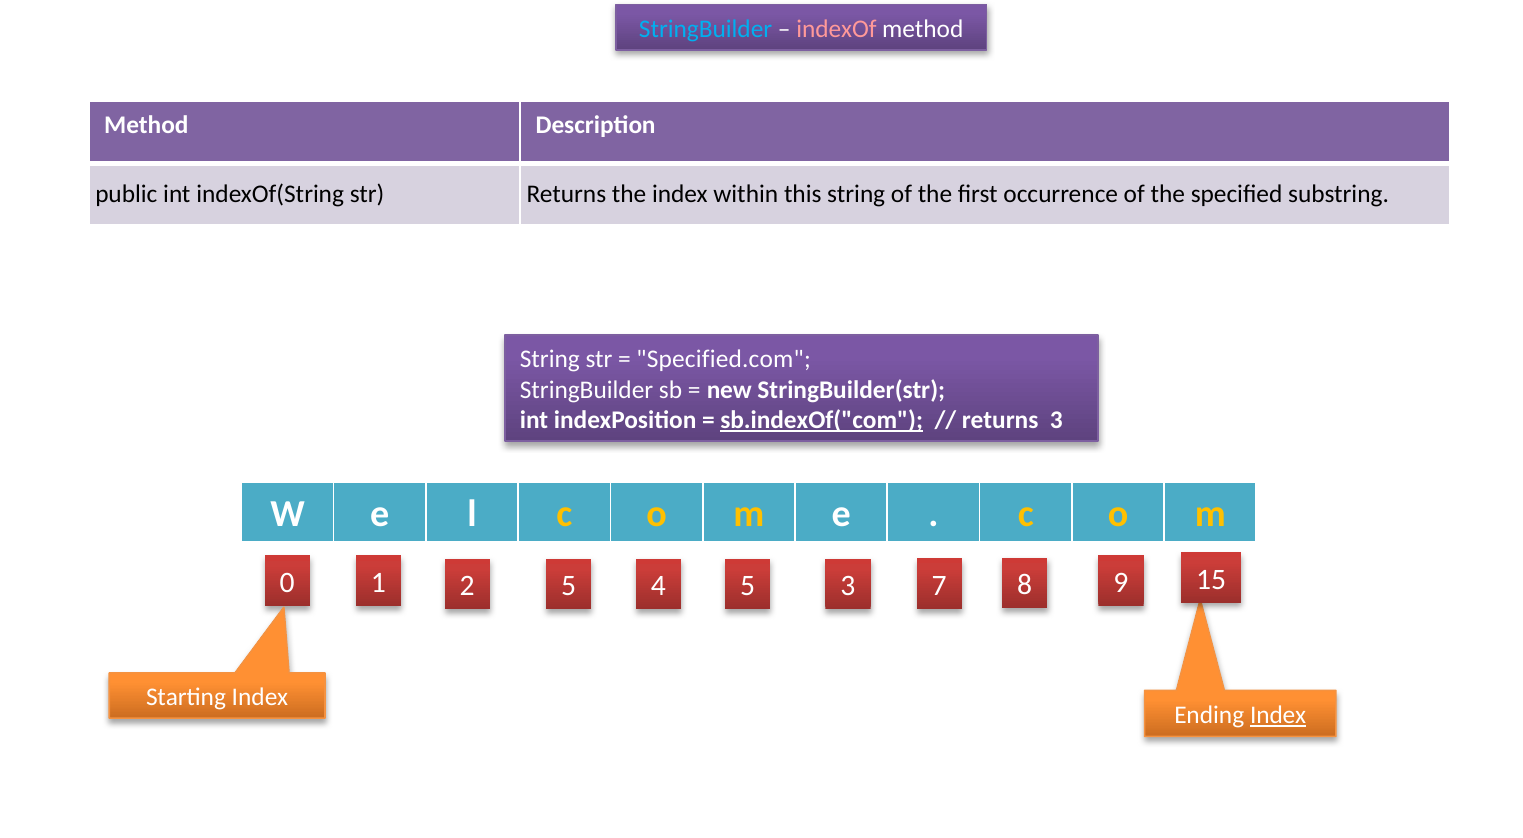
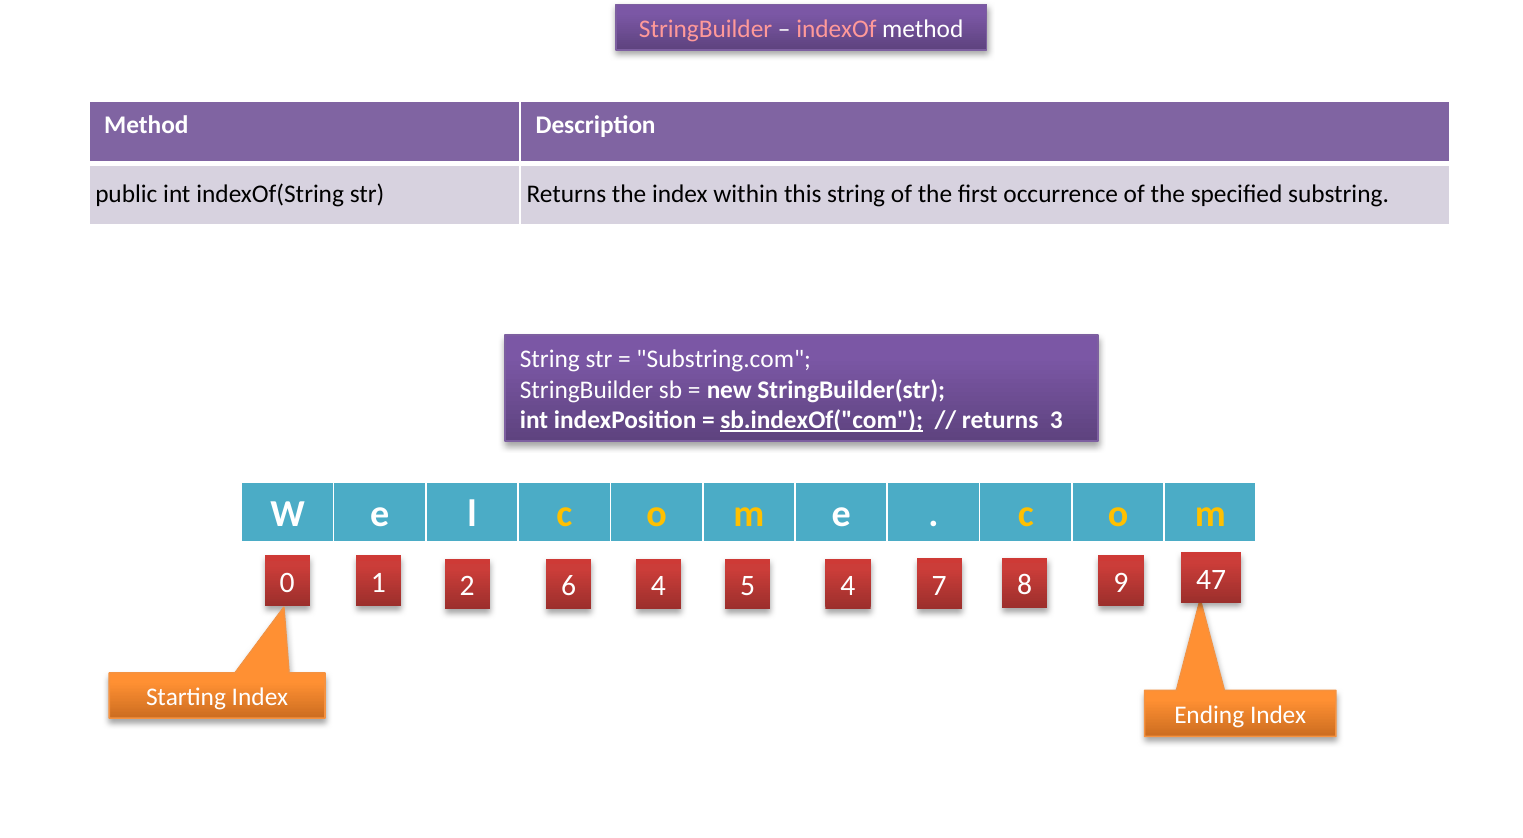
StringBuilder colour: light blue -> pink (706, 29)
Specified.com: Specified.com -> Substring.com (724, 359)
2 5: 5 -> 6 (569, 586)
5 3: 3 -> 4 (848, 586)
15: 15 -> 47 (1211, 579)
Index underline: present -> none (1278, 715)
